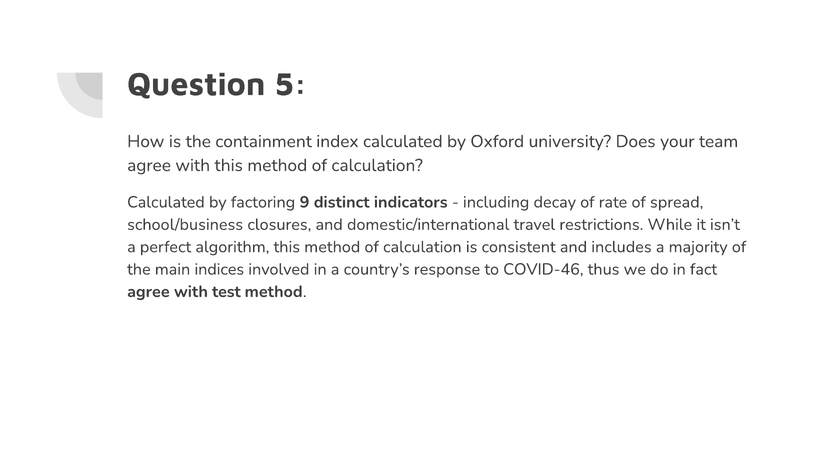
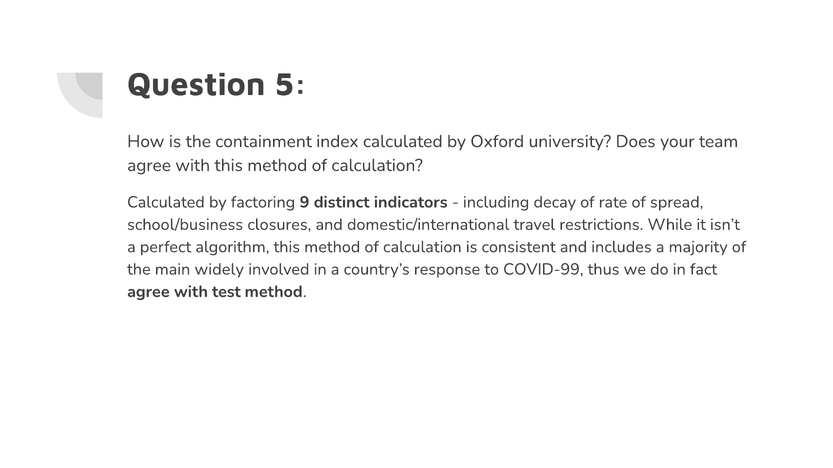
indices: indices -> widely (219, 270)
COVID-46: COVID-46 -> COVID-99 (543, 270)
